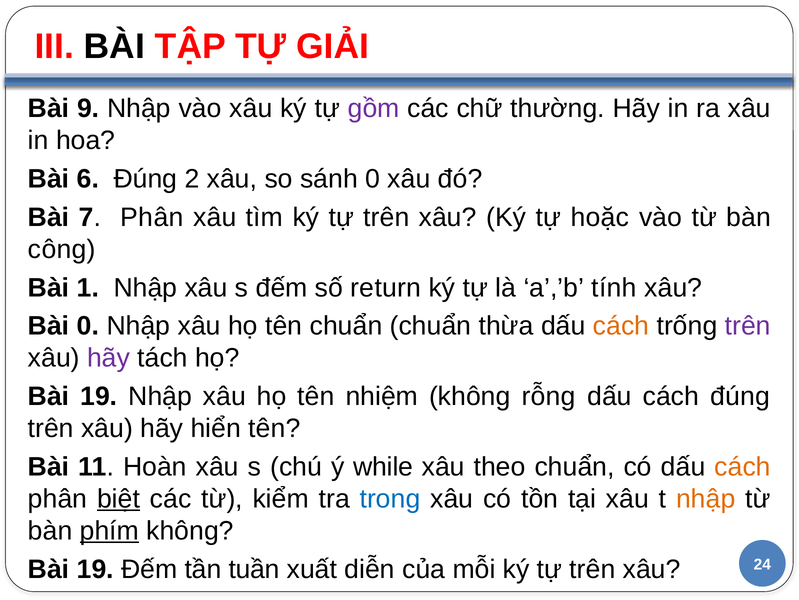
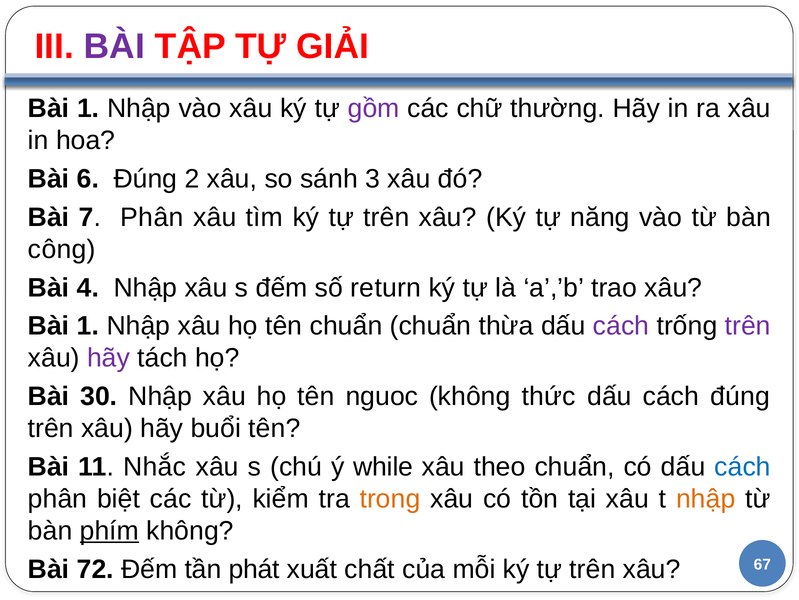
BÀI colour: black -> purple (114, 46)
9: 9 -> 1 (88, 108)
sánh 0: 0 -> 3 (373, 179)
hoặc: hoặc -> năng (600, 217)
1: 1 -> 4 (88, 287)
tính: tính -> trao (614, 287)
0: 0 -> 1 (88, 326)
cách colour: orange -> purple (621, 326)
19: 19 -> 30 (99, 396)
nhiệm: nhiệm -> nguoc (382, 396)
rỗng: rỗng -> thức (549, 396)
hiển: hiển -> buổi (216, 428)
Hoàn: Hoàn -> Nhắc (155, 466)
cách colour: orange -> blue (743, 466)
biệt underline: present -> none (119, 498)
trong colour: blue -> orange (390, 498)
19: 19 -> 72 (95, 569)
tuần: tuần -> phát (254, 569)
diễn: diễn -> chất (370, 569)
24: 24 -> 67 (762, 564)
